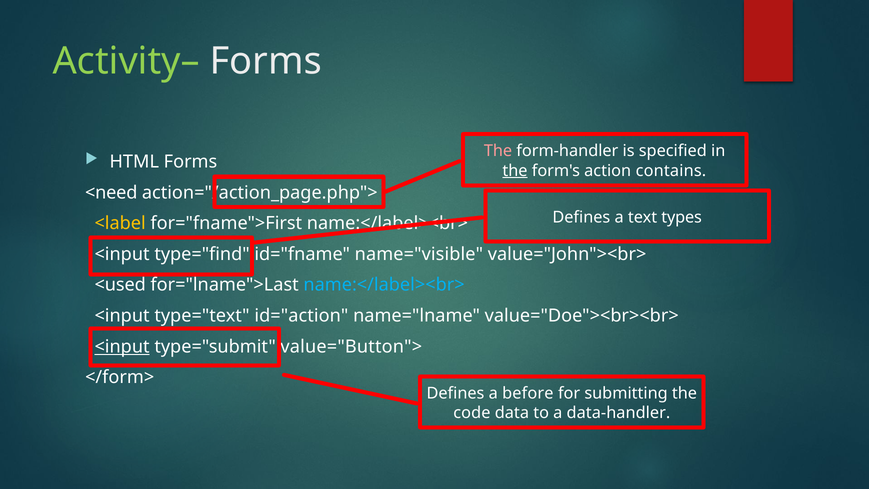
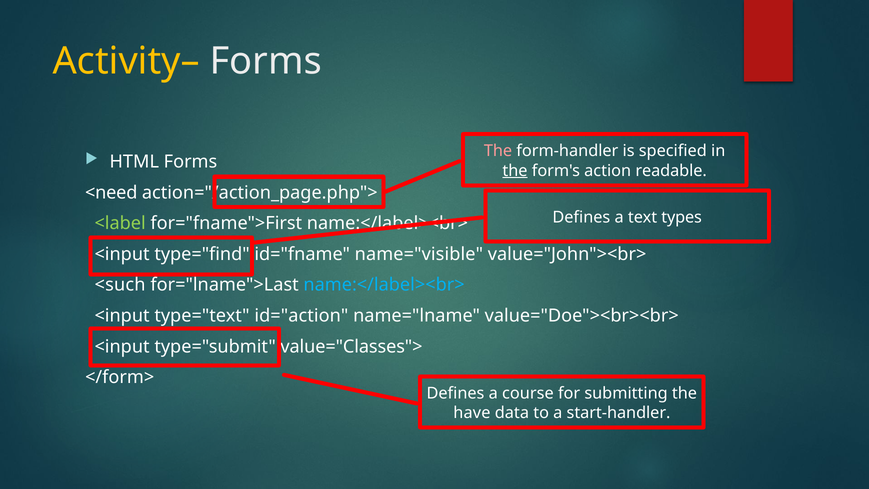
Activity– colour: light green -> yellow (126, 61)
contains: contains -> readable (671, 171)
<label colour: yellow -> light green (120, 223)
<used: <used -> <such (120, 285)
<input underline: present -> none (122, 346)
value="Button">: value="Button"> -> value="Classes"> (351, 346)
before: before -> course (528, 393)
code: code -> have (472, 413)
data-handler: data-handler -> start-handler (619, 413)
